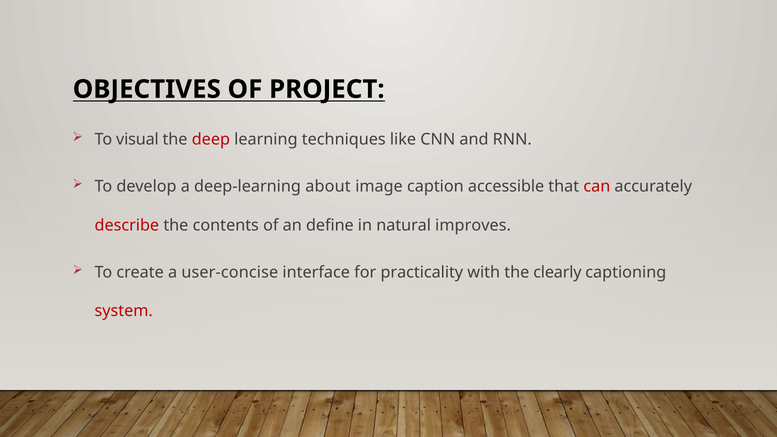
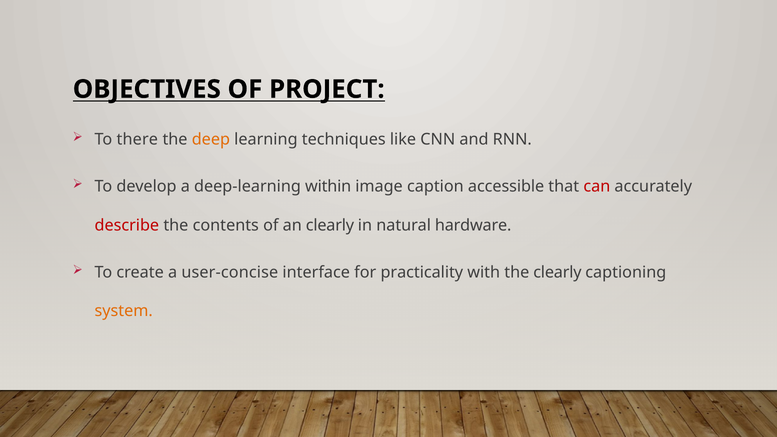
visual: visual -> there (137, 139)
deep colour: red -> orange (211, 139)
about: about -> within (328, 186)
an define: define -> clearly (330, 225)
improves: improves -> hardware (473, 225)
system colour: red -> orange (124, 311)
